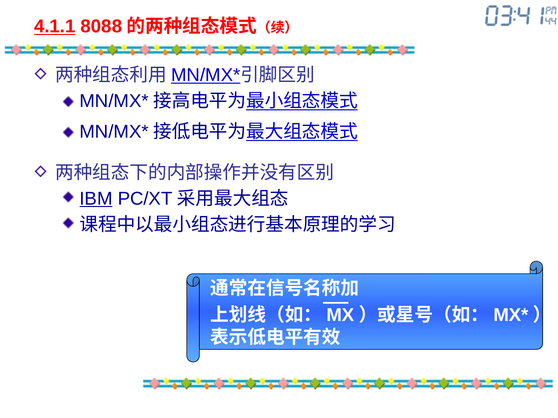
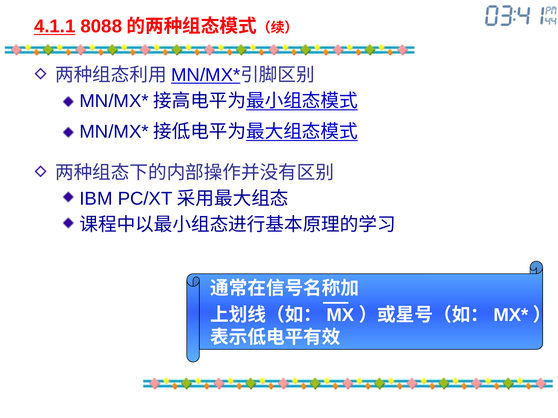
IBM underline: present -> none (96, 199)
